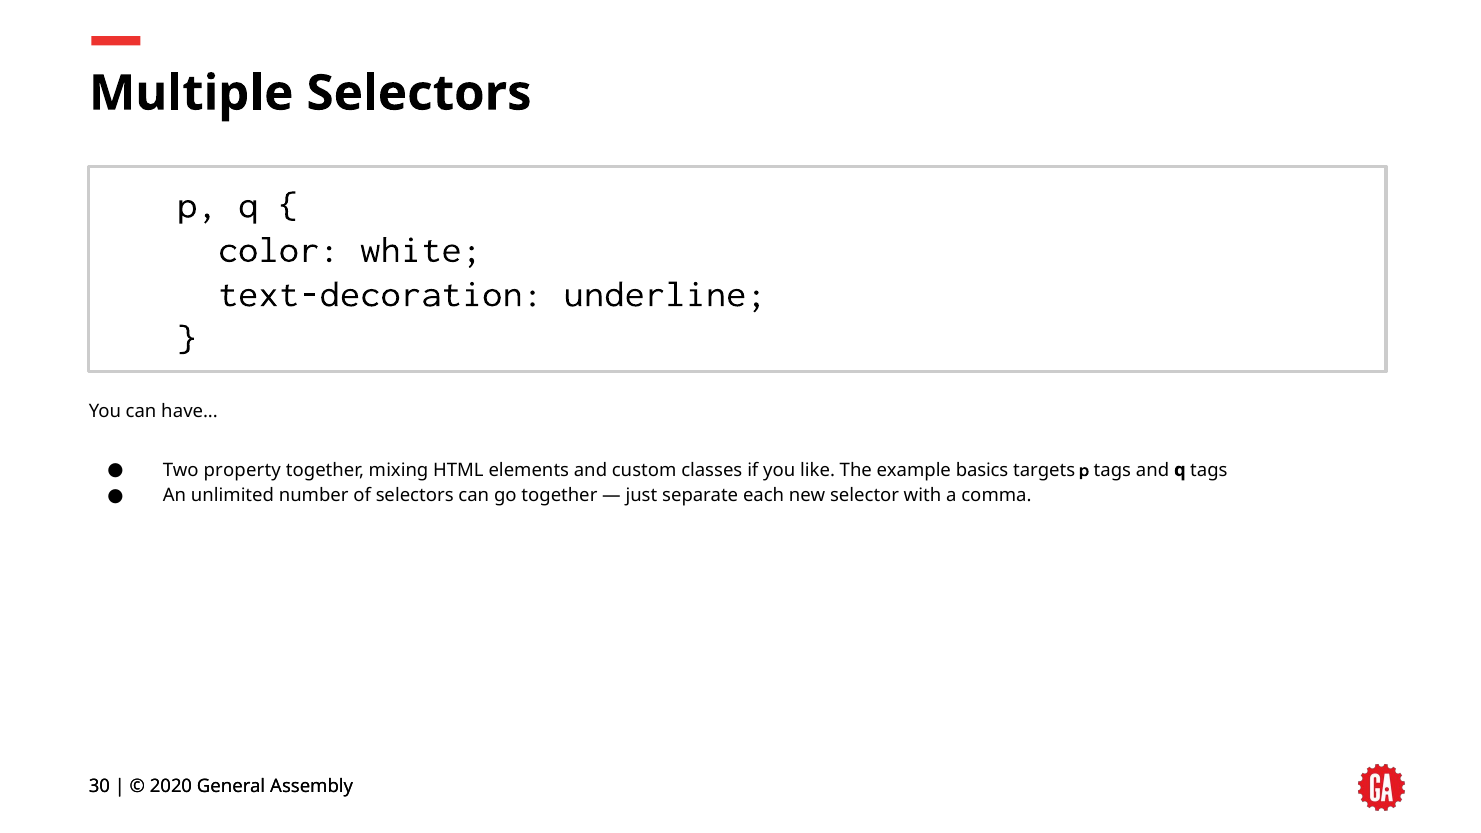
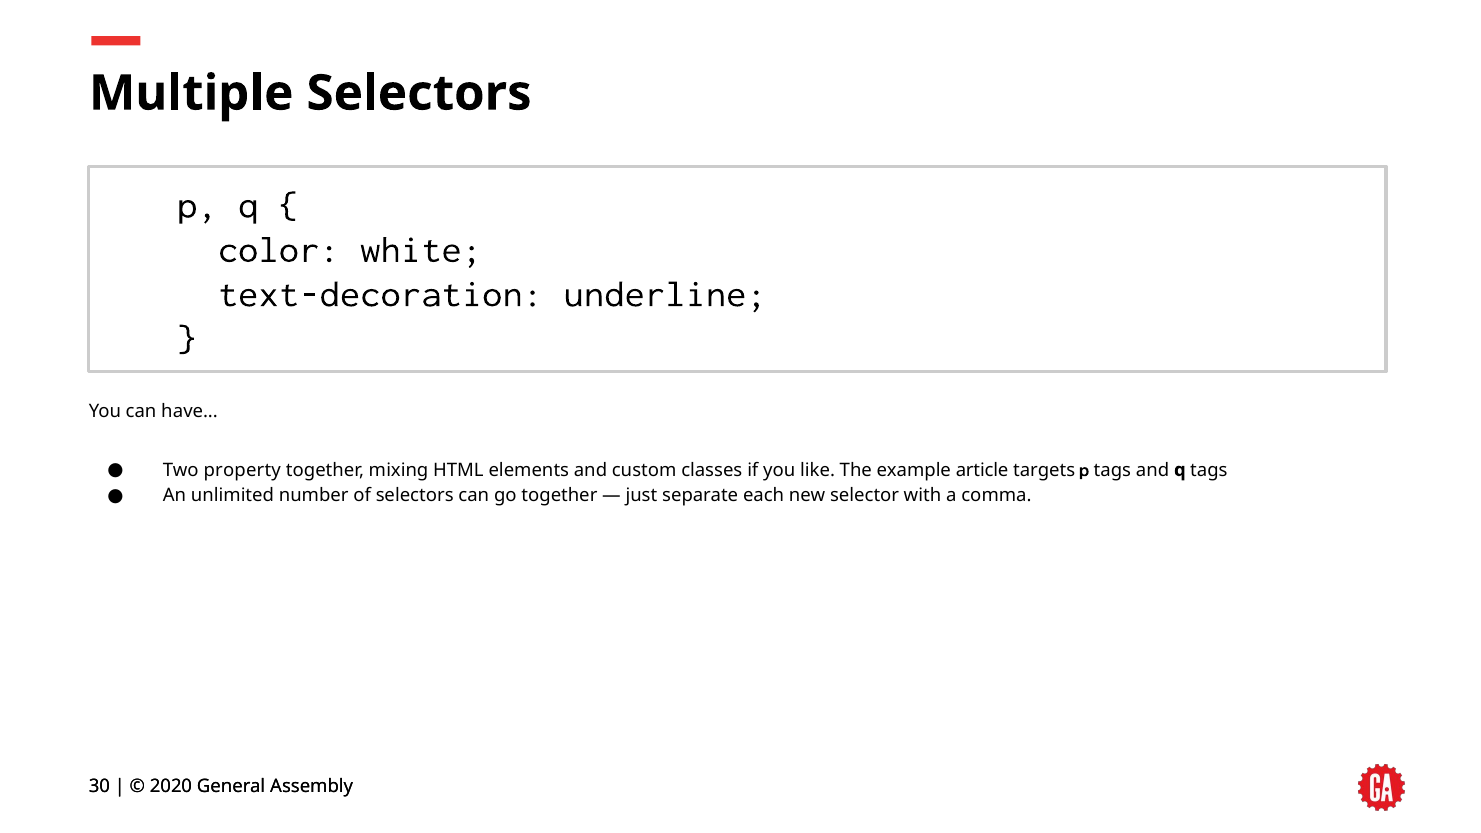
basics: basics -> article (982, 470)
